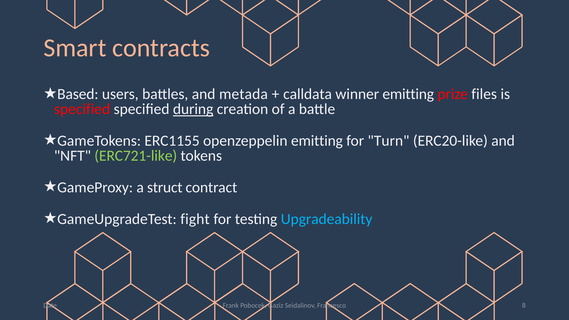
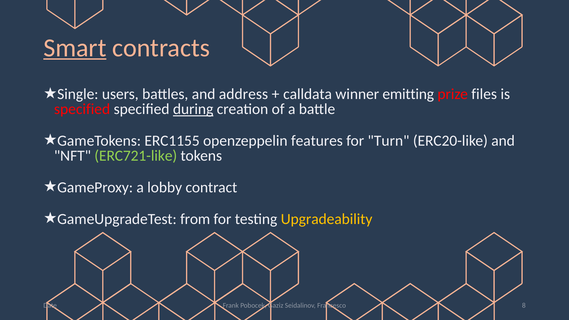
Smart underline: none -> present (75, 48)
Based: Based -> Single (78, 94)
metada: metada -> address (243, 94)
openzeppelin emitting: emitting -> features (317, 141)
struct: struct -> lobby (165, 187)
fight: fight -> from (195, 219)
Upgradeability colour: light blue -> yellow (327, 219)
